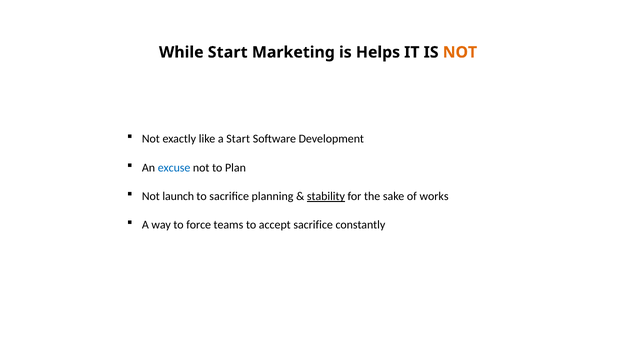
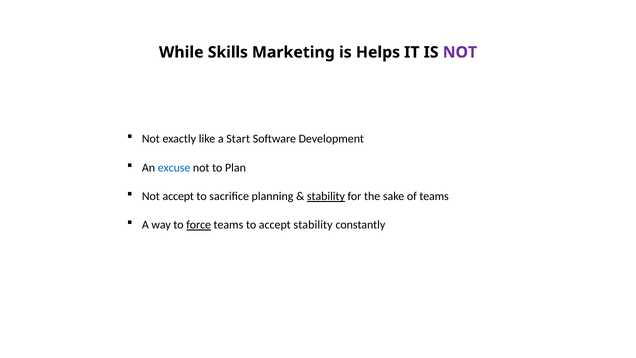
While Start: Start -> Skills (228, 52)
NOT colour: orange -> purple (460, 52)
Not launch: launch -> accept (178, 196)
of works: works -> teams (434, 196)
force underline: none -> present (199, 225)
accept sacrifice: sacrifice -> stability (313, 225)
